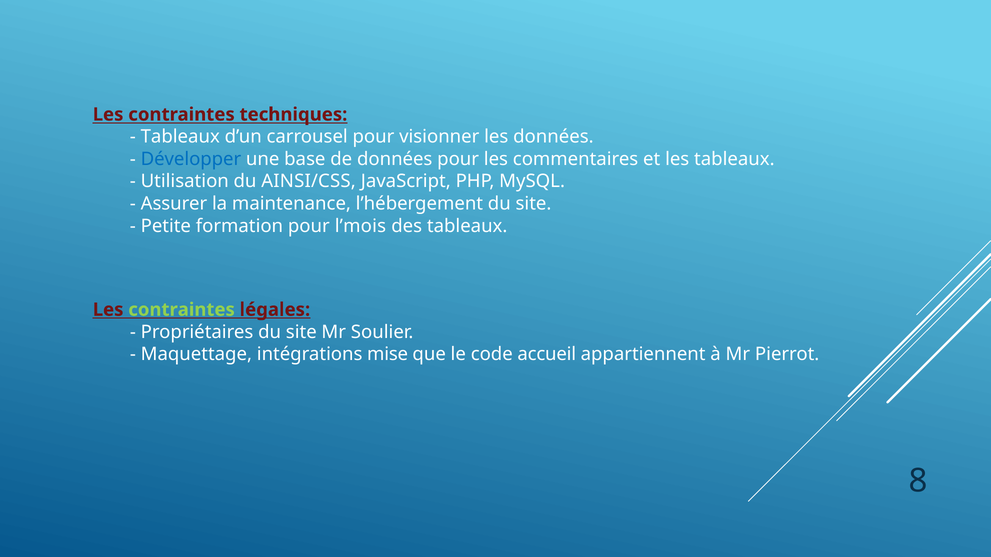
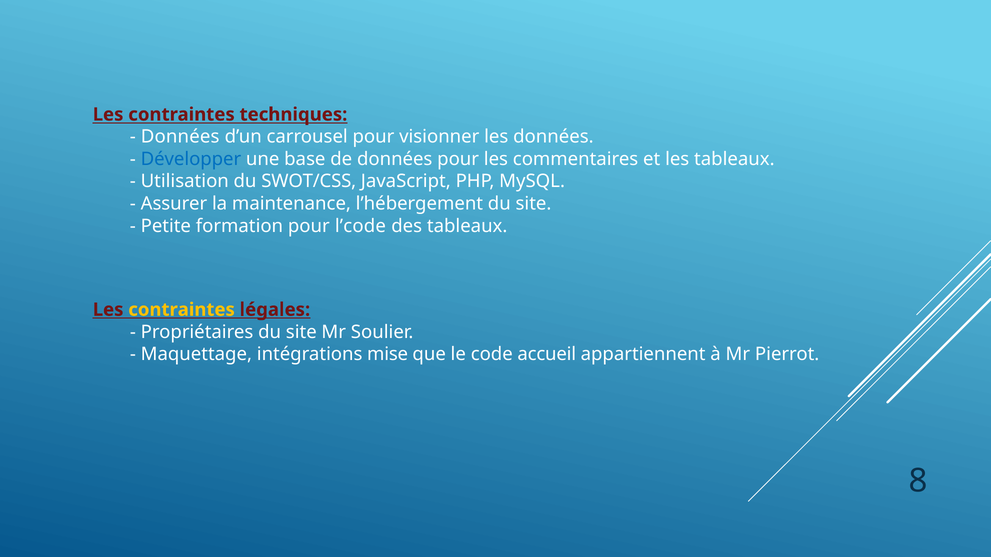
Tableaux: Tableaux -> Données (180, 137)
AINSI/CSS: AINSI/CSS -> SWOT/CSS (309, 181)
l’mois: l’mois -> l’code (360, 226)
contraintes colour: light green -> yellow (182, 310)
